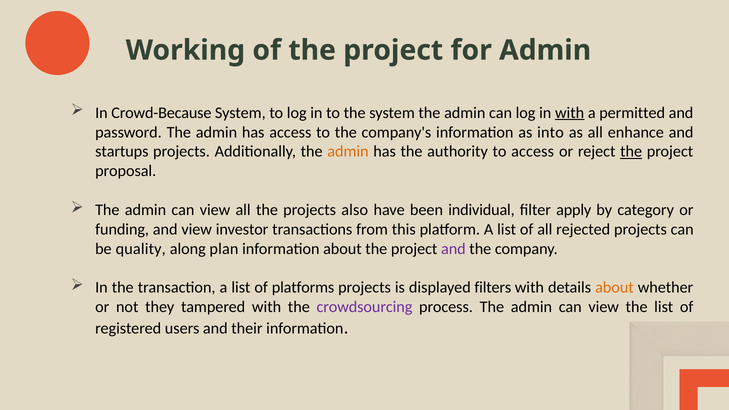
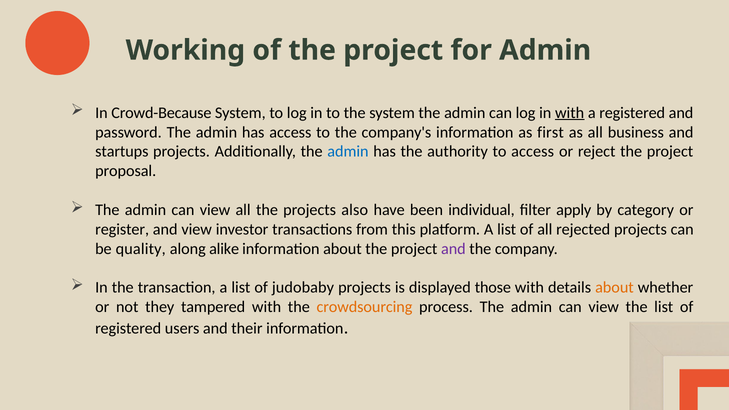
a permitted: permitted -> registered (632, 113)
into: into -> first (550, 132)
enhance: enhance -> business (636, 132)
admin colour: orange -> blue (348, 152)
the underline: present -> none (631, 152)
funding: funding -> register (122, 229)
plan: plan -> alike (224, 249)
platforms: platforms -> judobaby (303, 288)
filters: filters -> those (493, 288)
crowdsourcing colour: purple -> orange (364, 307)
